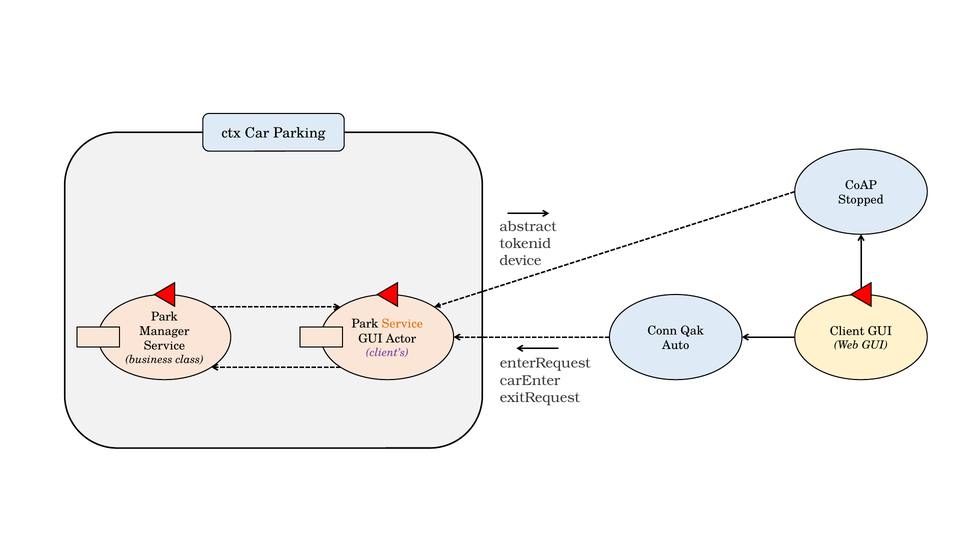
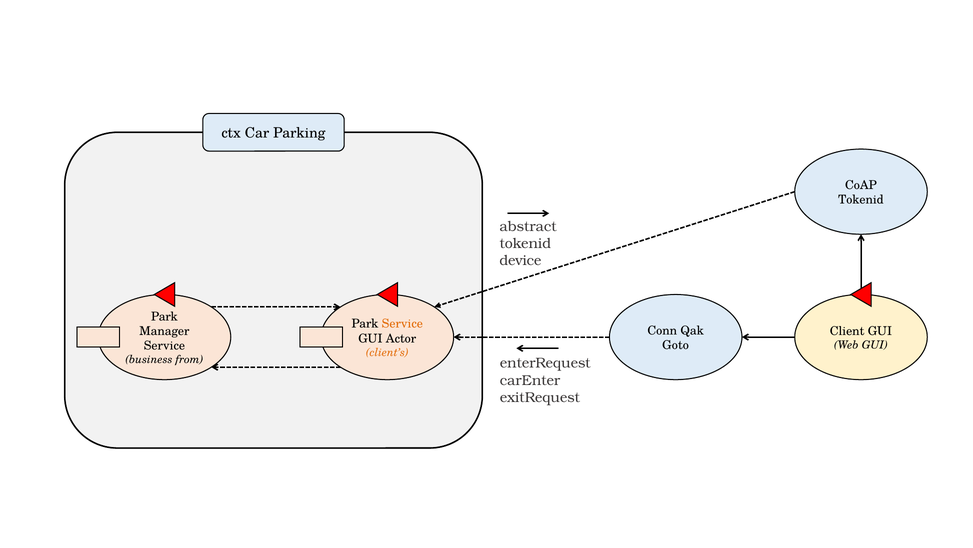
Stopped: Stopped -> Tokenid (861, 200)
Auto: Auto -> Goto (676, 345)
client’s colour: purple -> orange (387, 352)
class: class -> from (190, 359)
